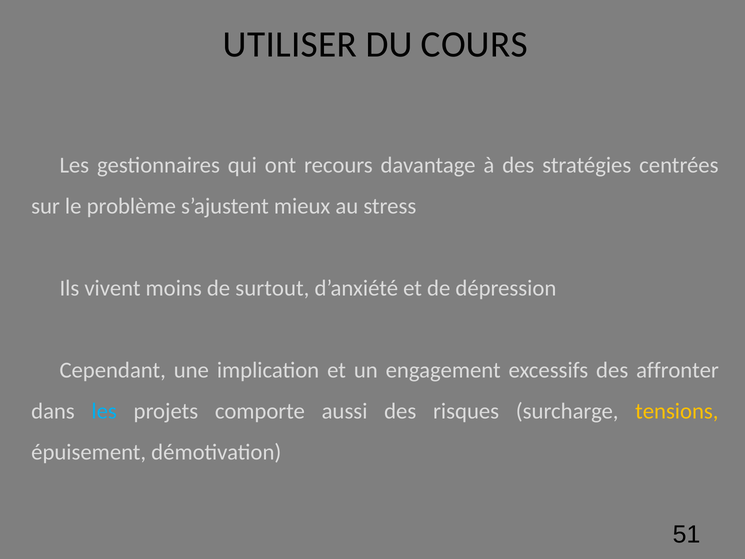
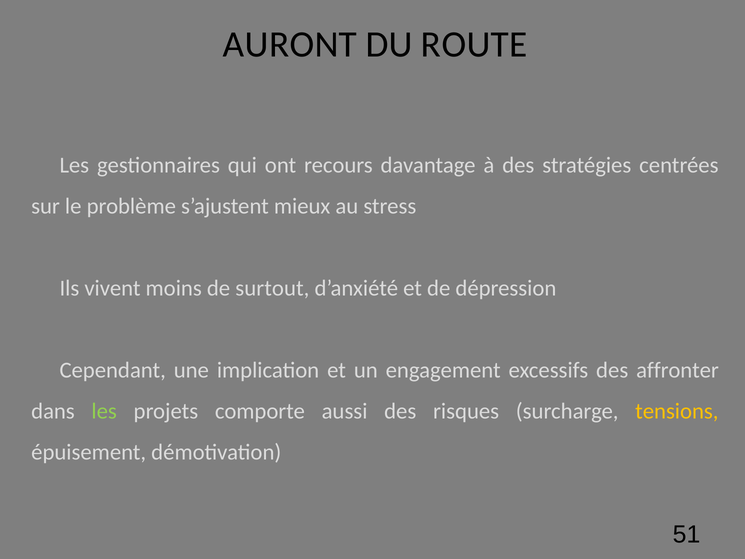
UTILISER: UTILISER -> AURONT (290, 44)
COURS: COURS -> ROUTE (474, 44)
les colour: light blue -> light green (104, 411)
